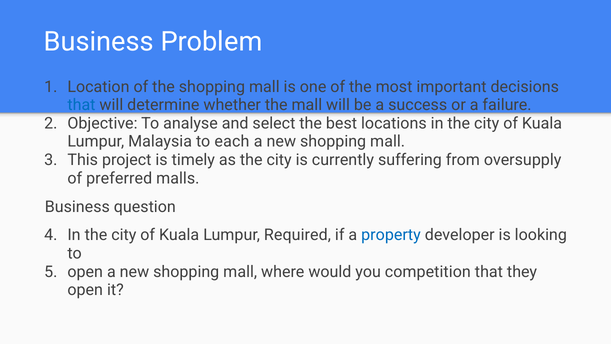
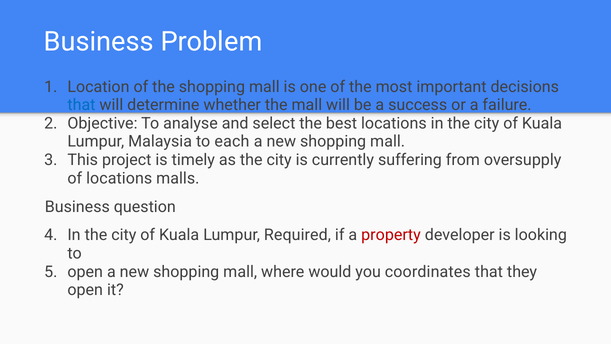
of preferred: preferred -> locations (119, 178)
property colour: blue -> red (391, 235)
competition: competition -> coordinates (428, 272)
